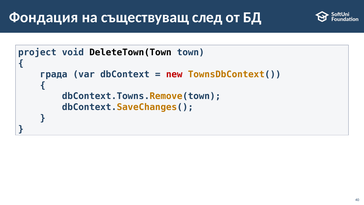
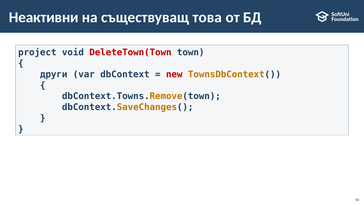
Фондация: Фондация -> Неактивни (44, 17)
след: след -> това (207, 17)
DeleteTown(Town colour: black -> red (130, 52)
града: града -> други (54, 74)
